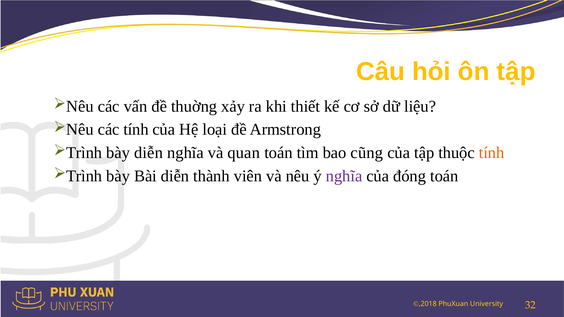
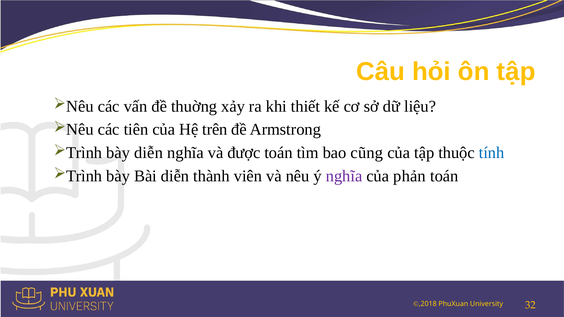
các tính: tính -> tiên (136, 130)
loại: loại -> trên (215, 130)
quan: quan -> được (244, 153)
tính colour: orange -> blue (492, 153)
đóng: đóng -> phản (410, 176)
